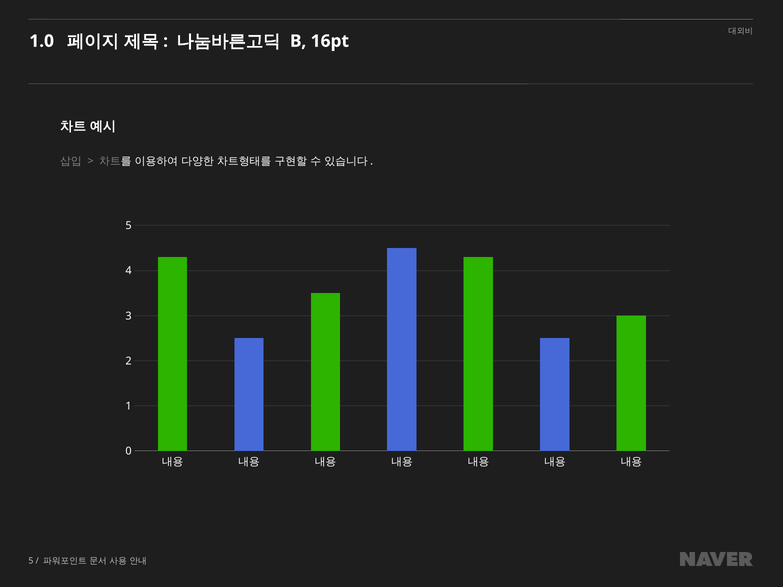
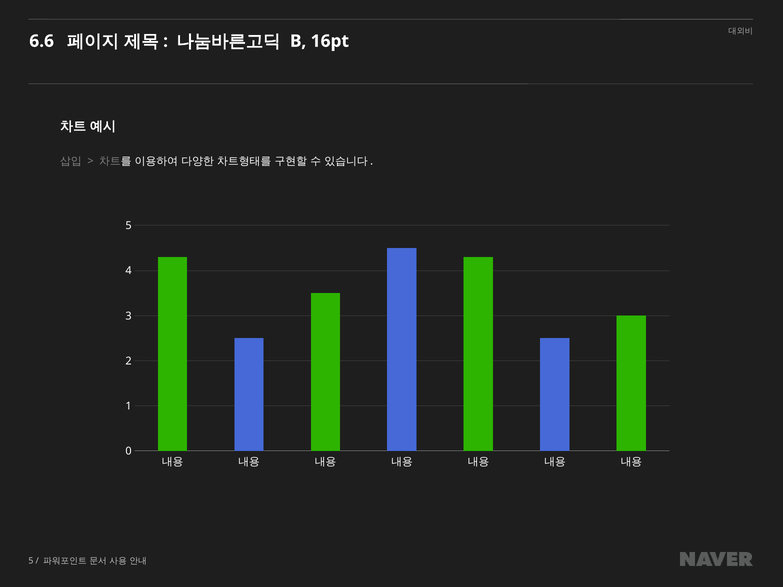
1.0: 1.0 -> 6.6 (42, 41)
